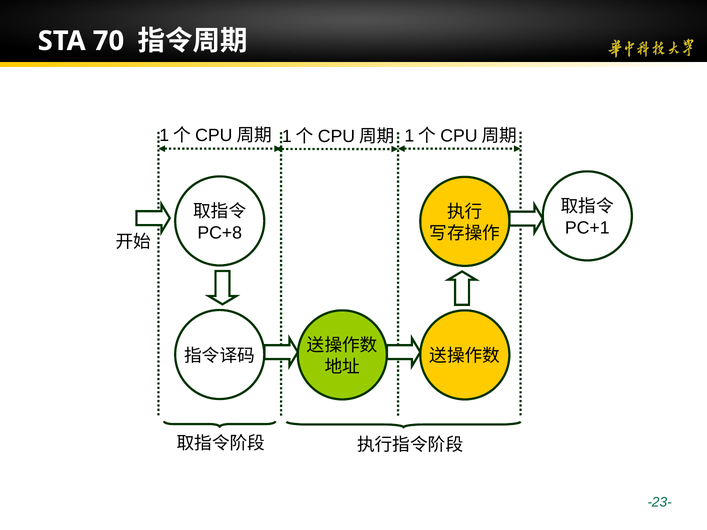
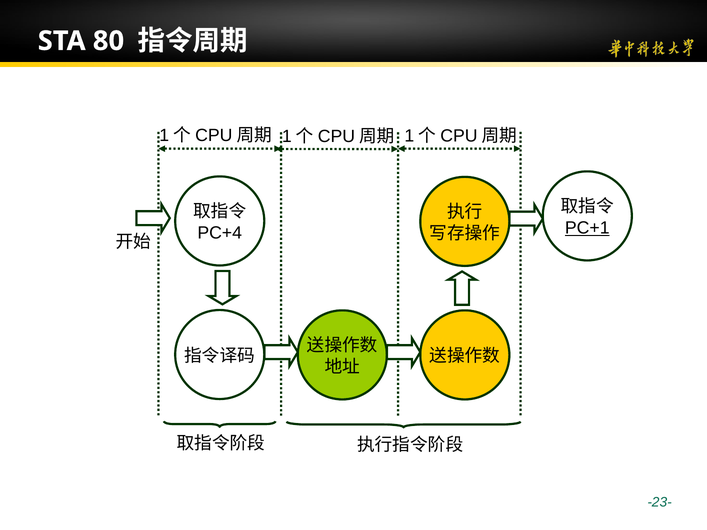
70: 70 -> 80 (108, 41)
PC+1 underline: none -> present (587, 228)
PC+8: PC+8 -> PC+4 (220, 233)
